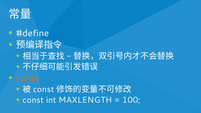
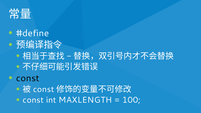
const colour: orange -> black (28, 78)
